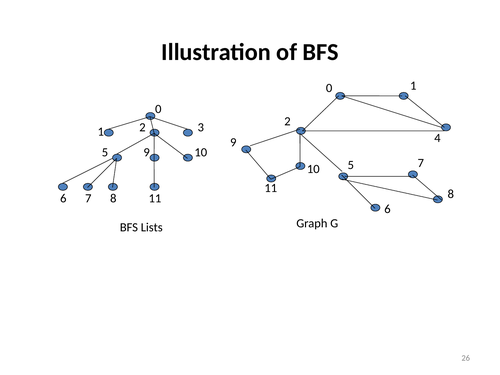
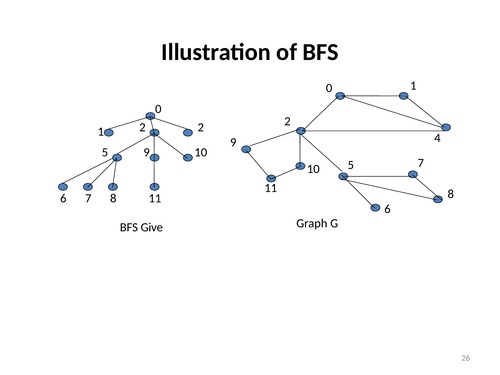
3: 3 -> 2 (201, 127)
Lists: Lists -> Give (152, 227)
